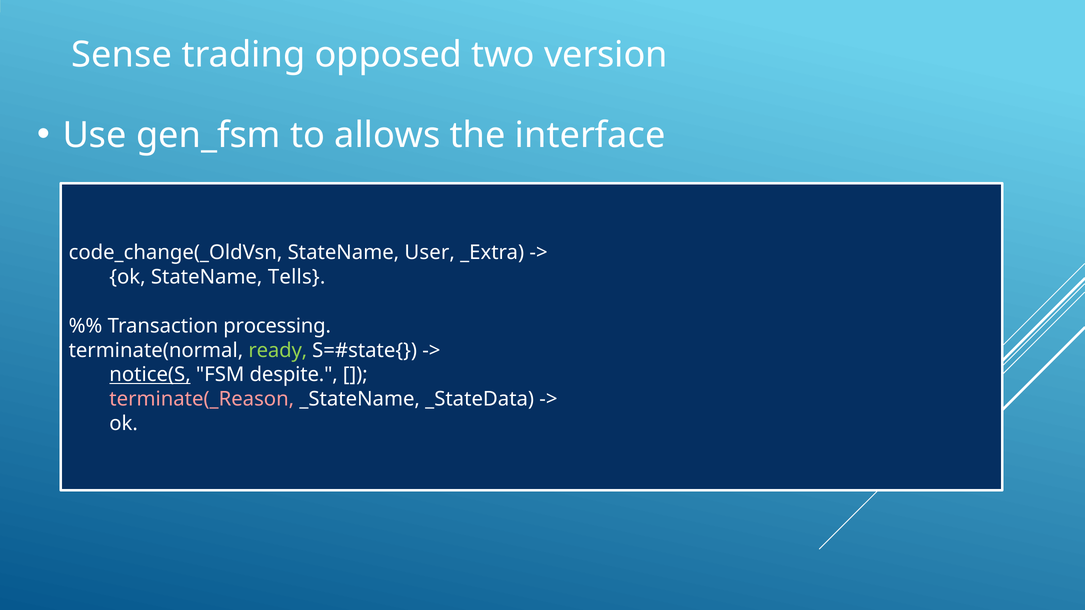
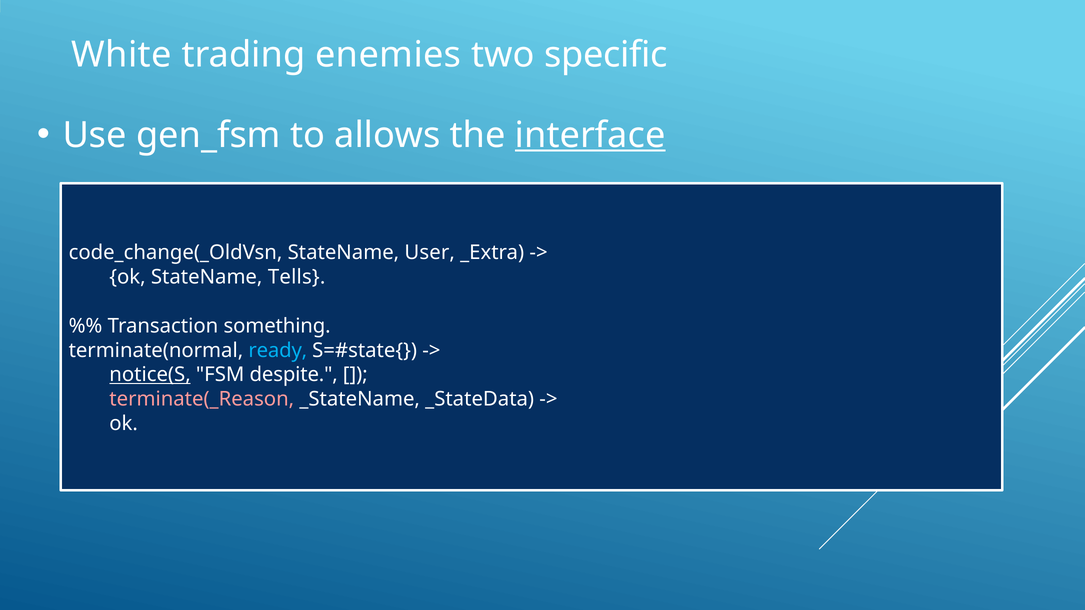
Sense: Sense -> White (122, 55)
opposed: opposed -> enemies (388, 55)
version: version -> specific (606, 55)
interface underline: none -> present (590, 135)
processing: processing -> something (277, 326)
ready colour: light green -> light blue (278, 351)
